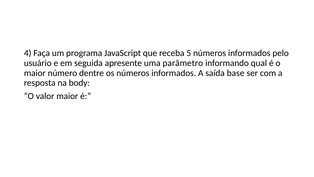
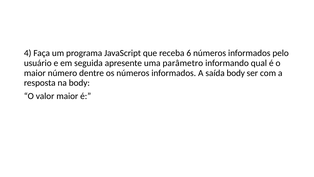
5: 5 -> 6 (189, 53)
saída base: base -> body (236, 73)
